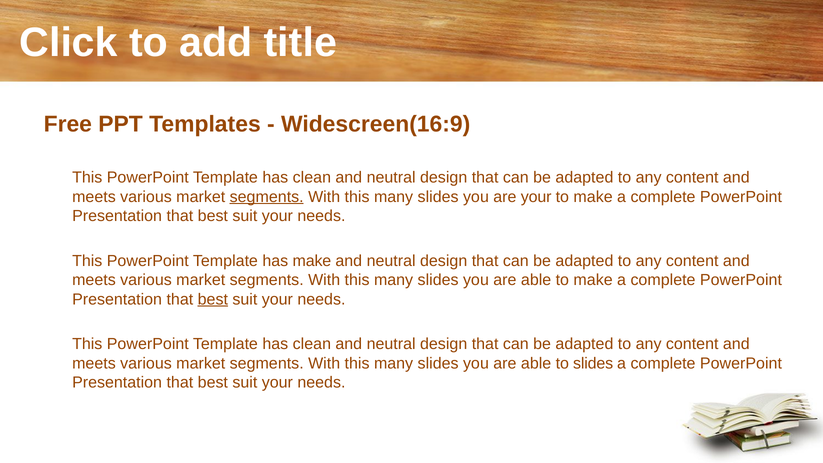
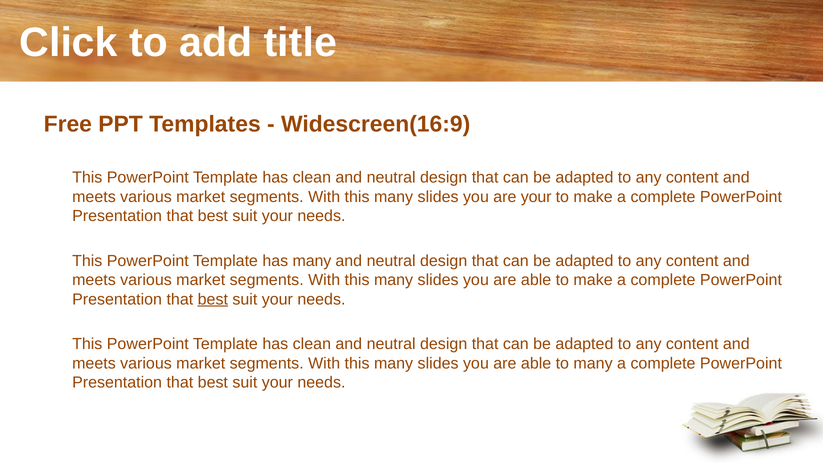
segments underline: present -> none (267, 197)
has make: make -> many (312, 261)
to slides: slides -> many (593, 363)
